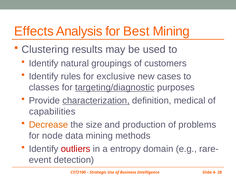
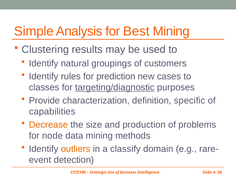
Effects: Effects -> Simple (34, 31)
exclusive: exclusive -> prediction (116, 76)
characterization underline: present -> none (96, 101)
medical: medical -> specific (190, 101)
outliers colour: red -> orange (76, 149)
entropy: entropy -> classify (125, 149)
